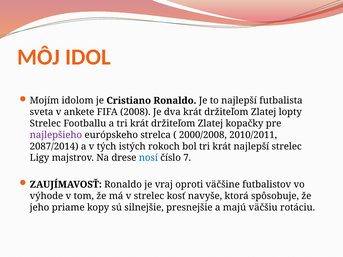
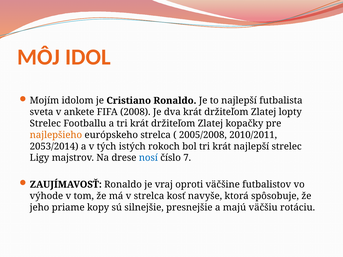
najlepšieho colour: purple -> orange (56, 135)
2000/2008: 2000/2008 -> 2005/2008 (203, 135)
2087/2014: 2087/2014 -> 2053/2014 (54, 147)
v strelec: strelec -> strelca (149, 196)
